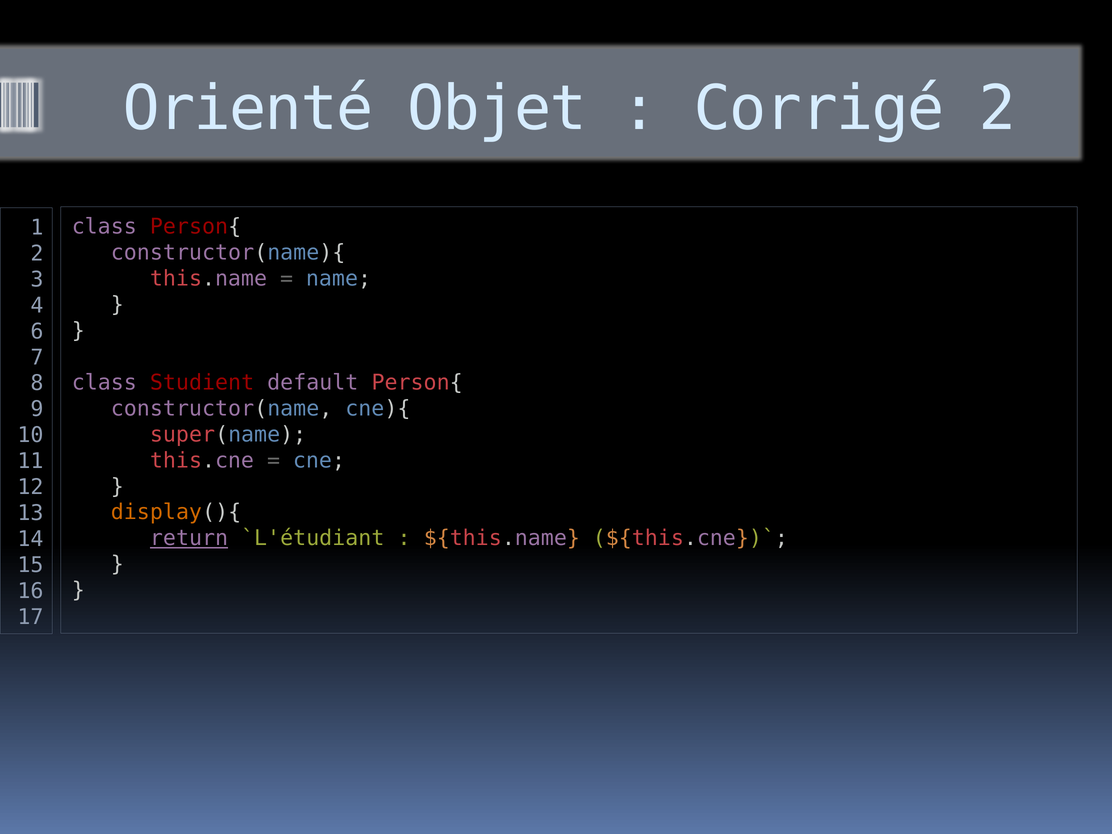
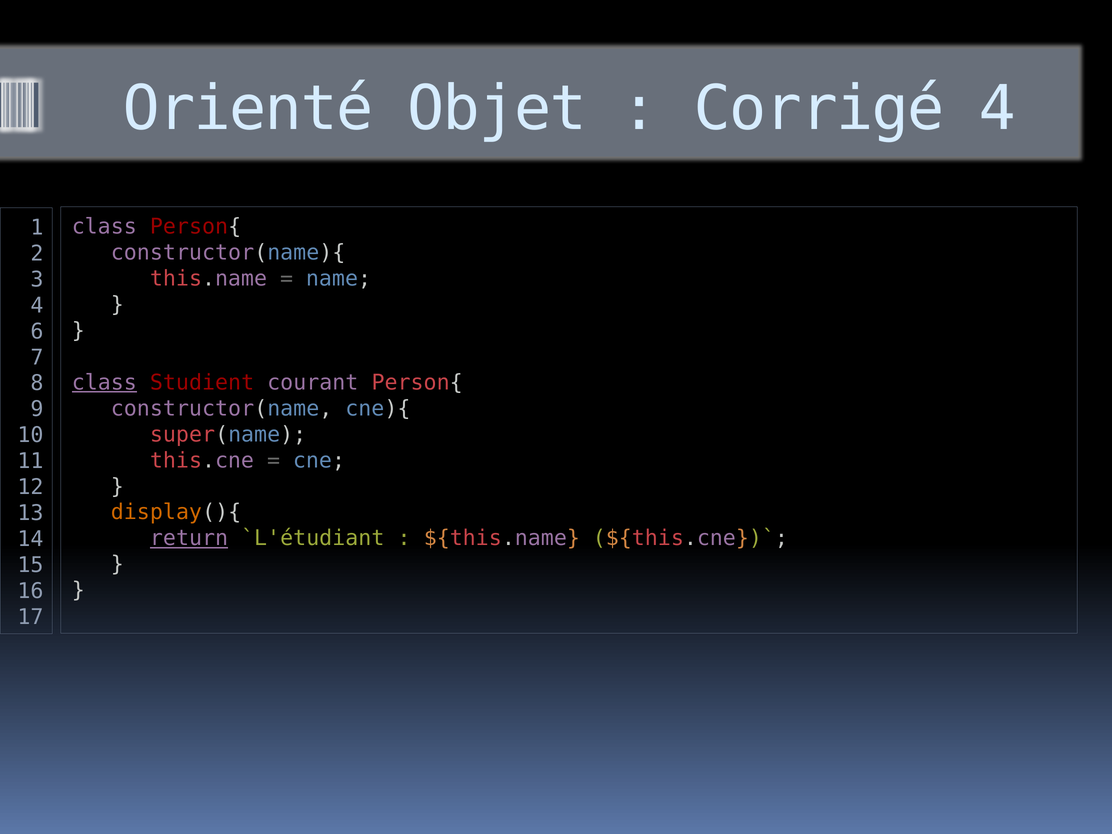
Corrigé 2: 2 -> 4 (997, 109)
class underline: none -> present (104, 383)
default: default -> courant (313, 383)
